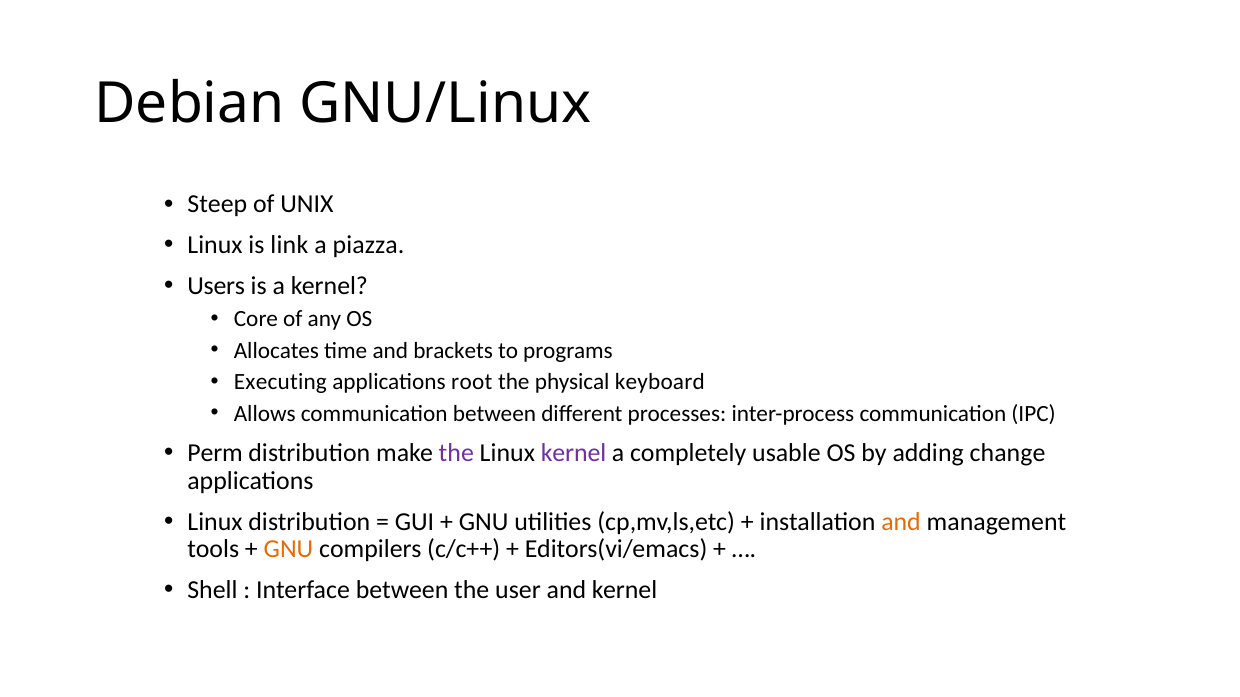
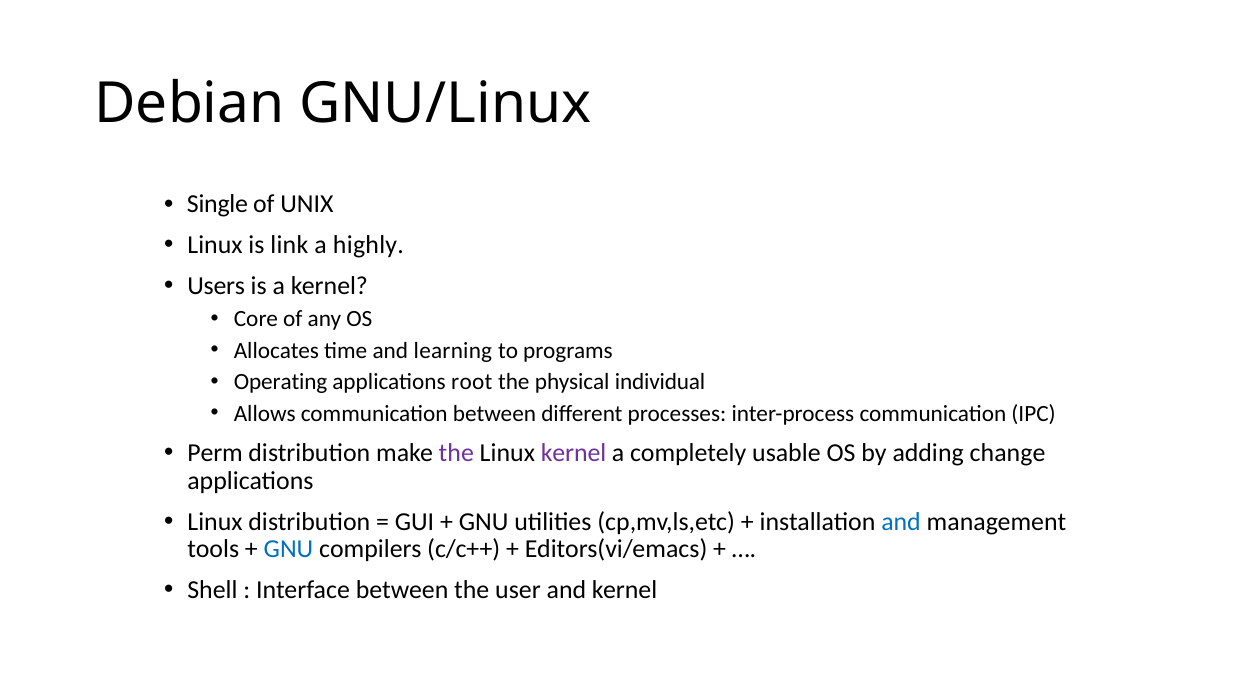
Steep: Steep -> Single (217, 205)
piazza: piazza -> highly (368, 245)
brackets: brackets -> learning (453, 351)
Executing: Executing -> Operating (281, 382)
keyboard: keyboard -> individual (660, 382)
and colour: orange -> blue (901, 522)
GNU colour: orange -> blue (289, 550)
